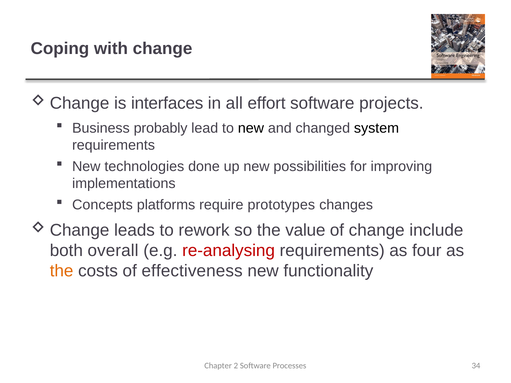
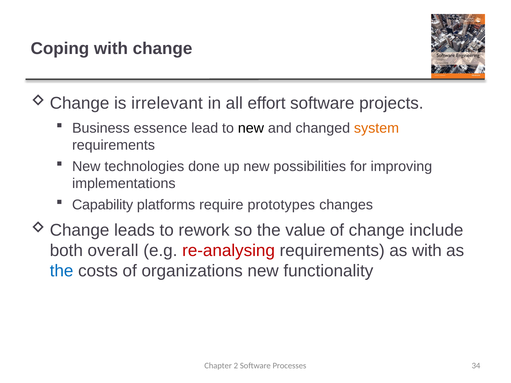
interfaces: interfaces -> irrelevant (167, 103)
probably: probably -> essence (160, 128)
system colour: black -> orange (376, 128)
Concepts: Concepts -> Capability (103, 205)
as four: four -> with (427, 251)
the colour: orange -> blue (62, 271)
effectiveness: effectiveness -> organizations (192, 271)
